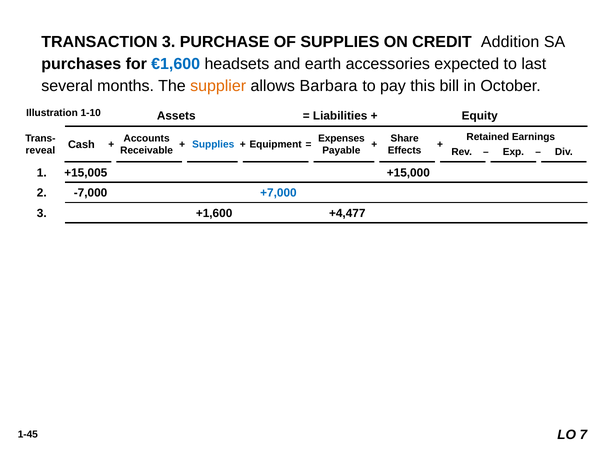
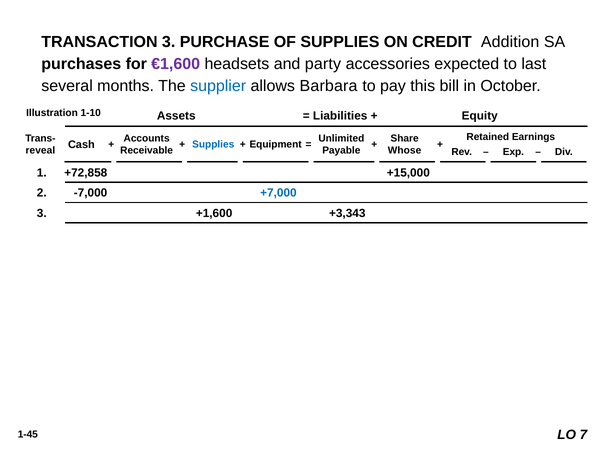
€1,600 colour: blue -> purple (176, 64)
earth: earth -> party (323, 64)
supplier colour: orange -> blue (218, 86)
Expenses: Expenses -> Unlimited (341, 138)
Effects: Effects -> Whose (405, 151)
+15,005: +15,005 -> +72,858 (86, 173)
+4,477: +4,477 -> +3,343 (347, 213)
